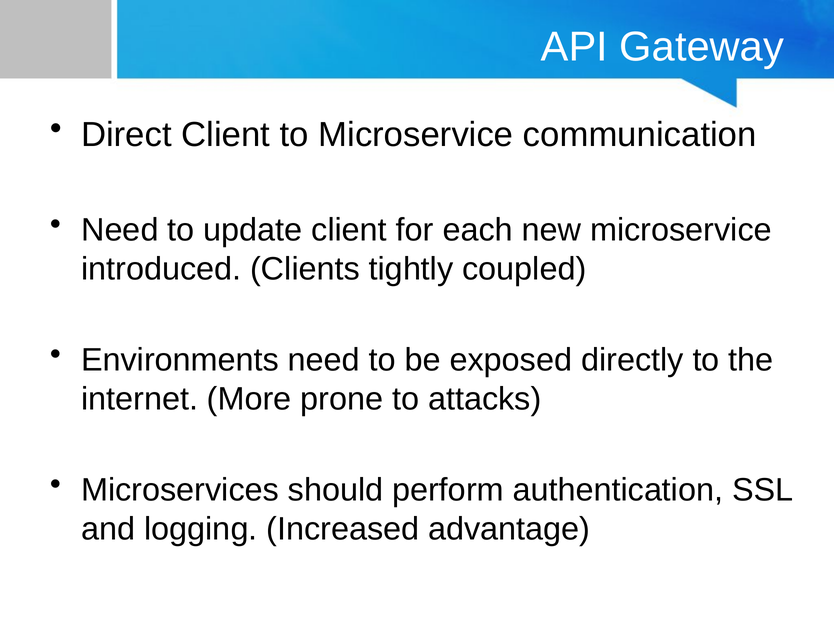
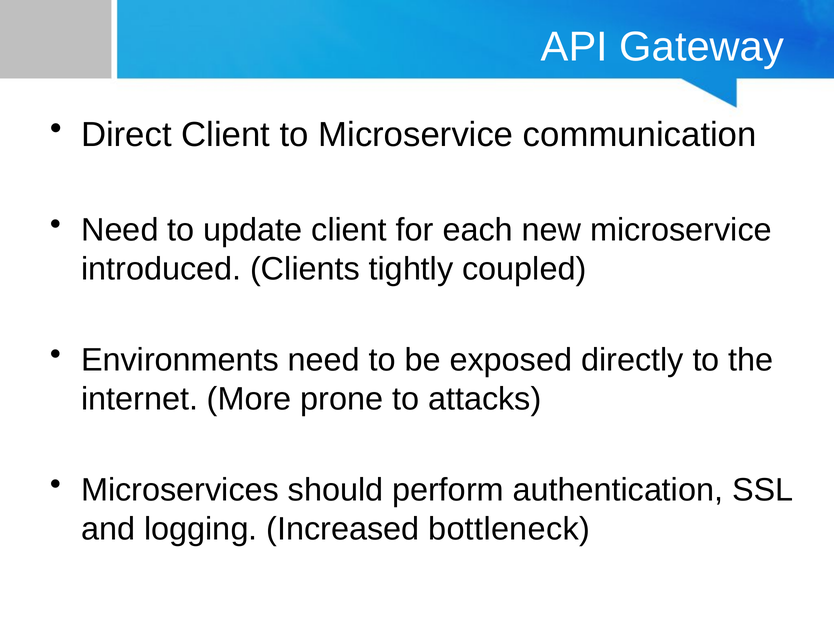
advantage: advantage -> bottleneck (509, 528)
